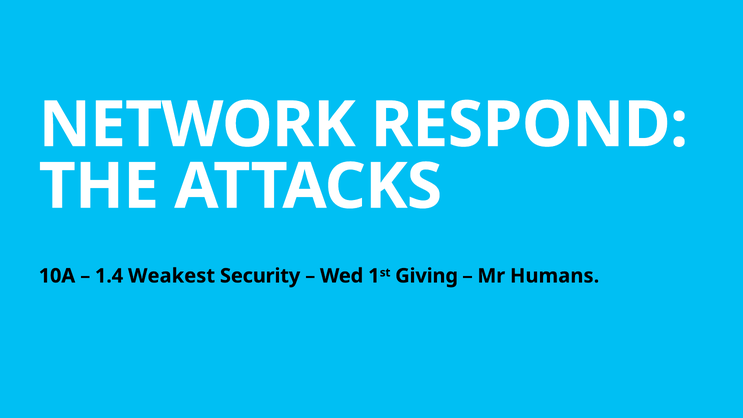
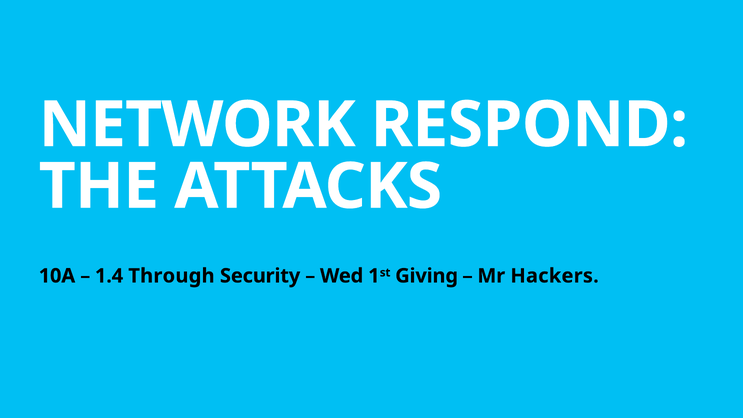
Weakest: Weakest -> Through (171, 276)
Humans: Humans -> Hackers (555, 276)
